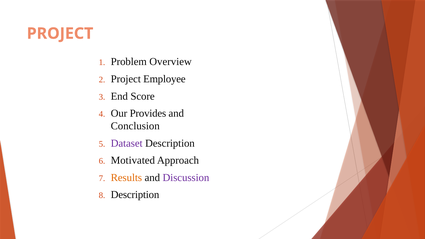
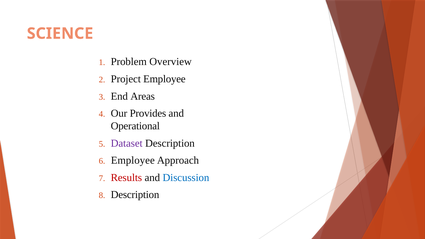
PROJECT: PROJECT -> SCIENCE (60, 34)
Score: Score -> Areas (143, 96)
Conclusion: Conclusion -> Operational (135, 126)
Motivated: Motivated -> Employee (133, 160)
Results colour: orange -> red (126, 178)
Discussion colour: purple -> blue (186, 178)
